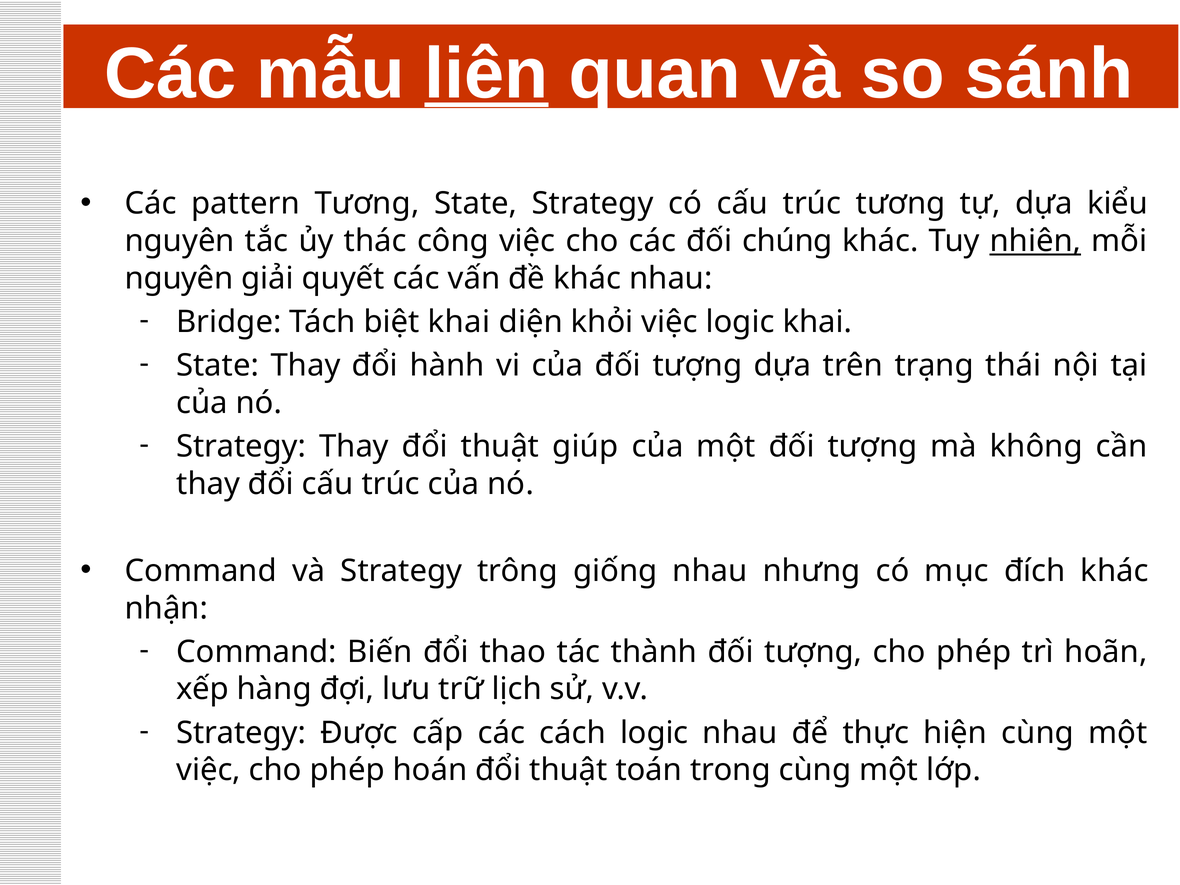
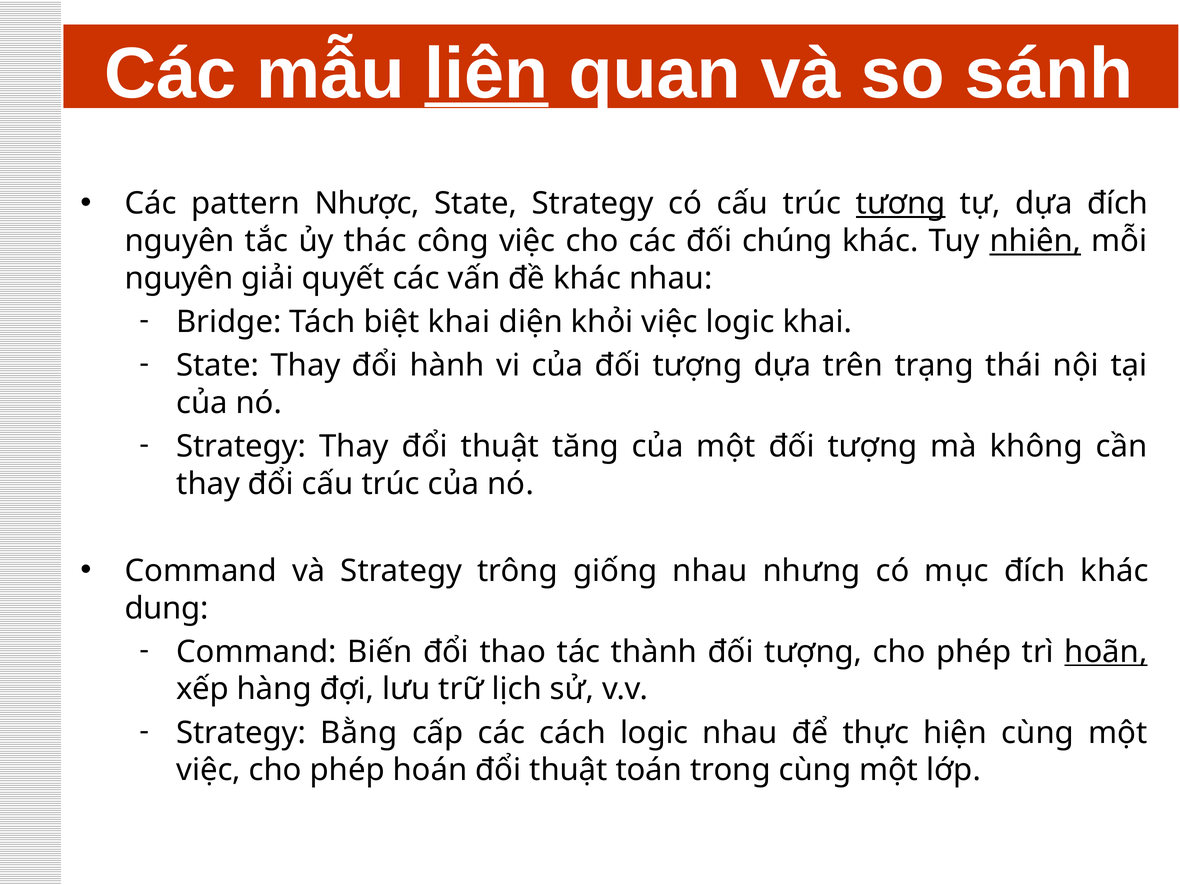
pattern Tương: Tương -> Nhược (367, 204)
tương underline: none -> present (901, 204)
dựa kiểu: kiểu -> đích (1118, 204)
giúp: giúp -> tăng (586, 446)
nhận: nhận -> dung (166, 608)
hoãn underline: none -> present (1106, 652)
Được: Được -> Bằng (359, 733)
